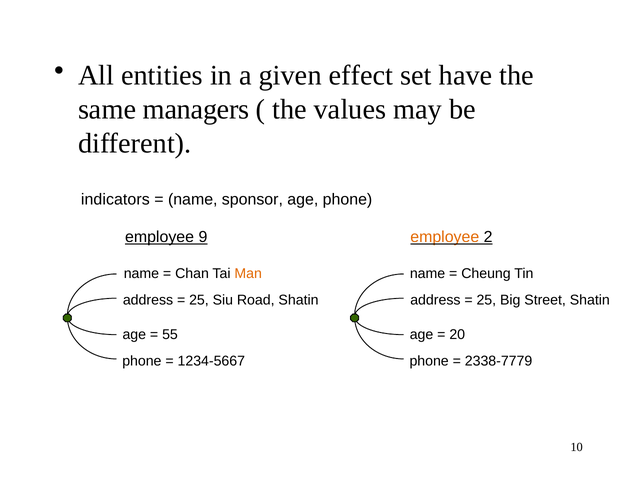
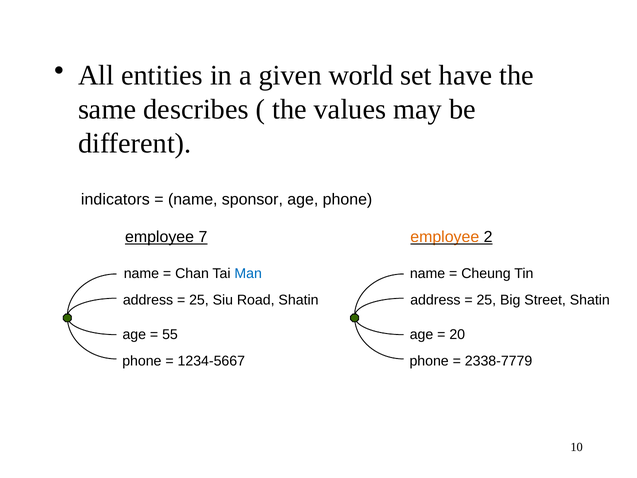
effect: effect -> world (361, 75)
managers: managers -> describes (196, 109)
9: 9 -> 7 (203, 237)
Man colour: orange -> blue (248, 274)
